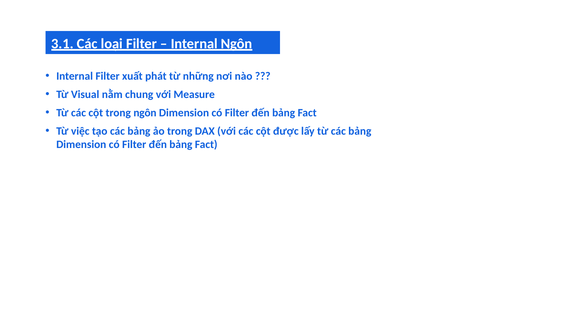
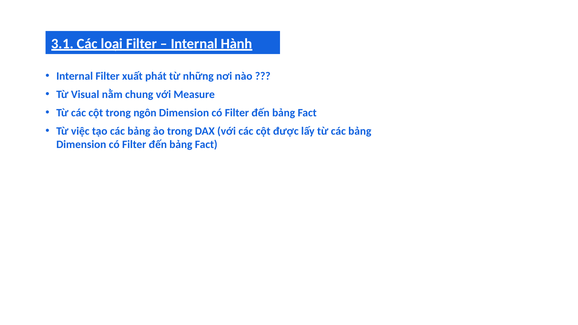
Internal Ngôn: Ngôn -> Hành (237, 44)
